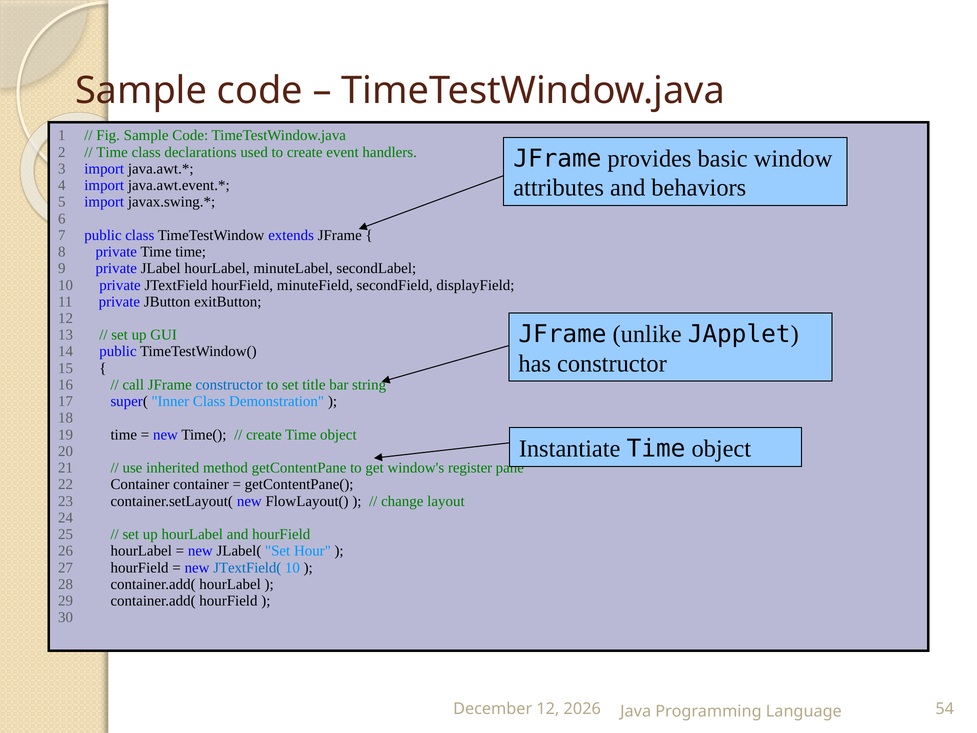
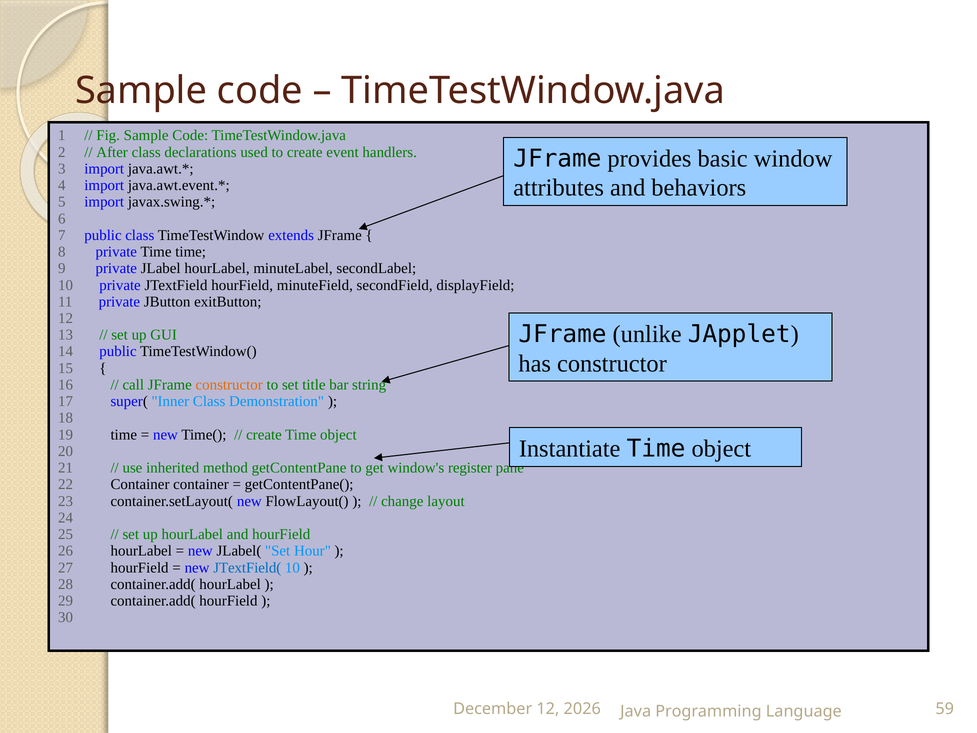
Time: Time -> After (112, 152)
constructor colour: blue -> orange (229, 385)
54: 54 -> 59 (945, 708)
